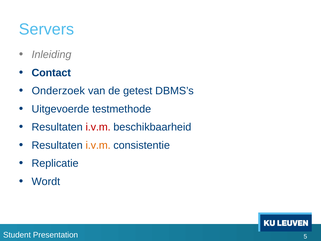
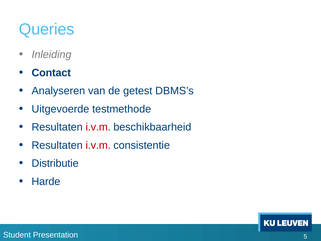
Servers: Servers -> Queries (47, 29)
Onderzoek: Onderzoek -> Analyseren (58, 91)
i.v.m colour: orange -> red (98, 145)
Replicatie: Replicatie -> Distributie (55, 163)
Wordt: Wordt -> Harde (46, 181)
